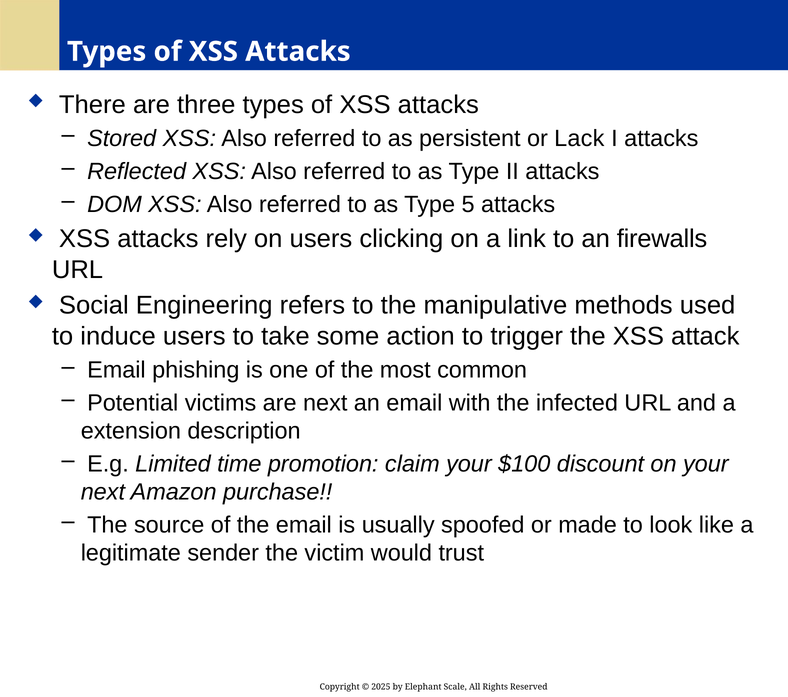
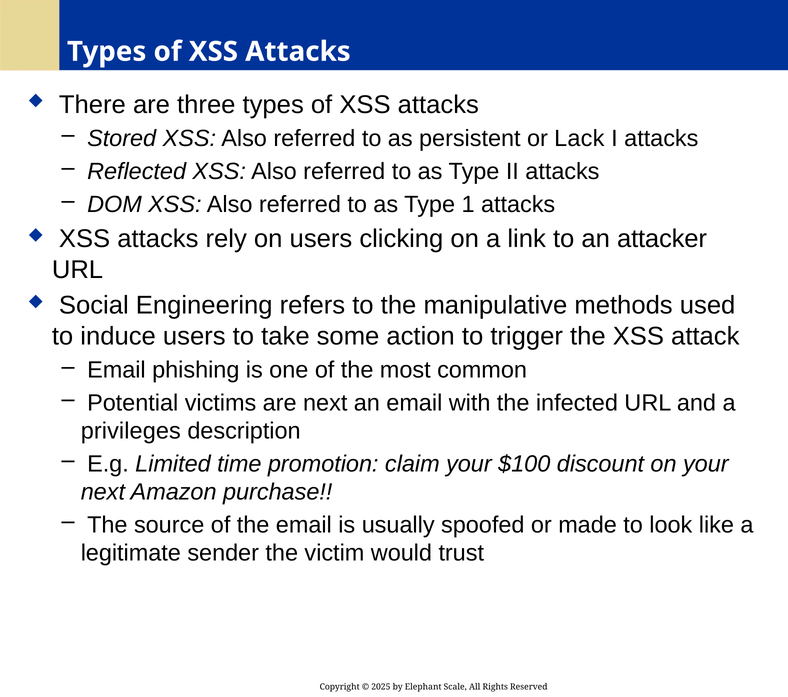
5: 5 -> 1 (468, 204)
firewalls: firewalls -> attacker (662, 239)
extension: extension -> privileges (131, 432)
